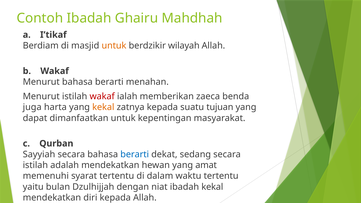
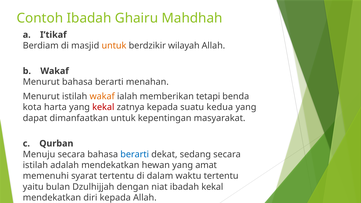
wakaf colour: red -> orange (102, 96)
zaeca: zaeca -> tetapi (208, 96)
juga: juga -> kota (32, 107)
kekal colour: orange -> red (103, 107)
tujuan: tujuan -> kedua (220, 107)
Sayyiah: Sayyiah -> Menuju (39, 154)
